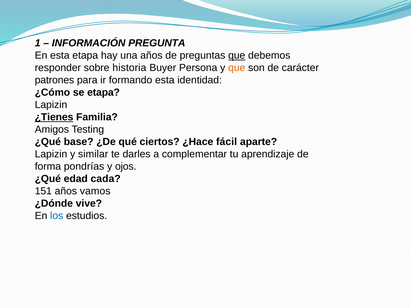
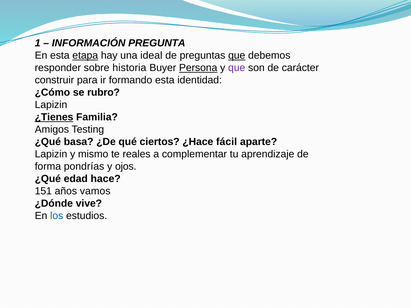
etapa underline: none -> present (85, 56)
una años: años -> ideal (151, 56)
Persona underline: none -> present (198, 68)
que colour: orange -> purple (237, 68)
patrones: patrones -> construir (54, 80)
se etapa: etapa -> rubro (104, 93)
base: base -> basa (79, 142)
similar: similar -> mismo (93, 154)
darles: darles -> reales (137, 154)
cada: cada -> hace (106, 179)
